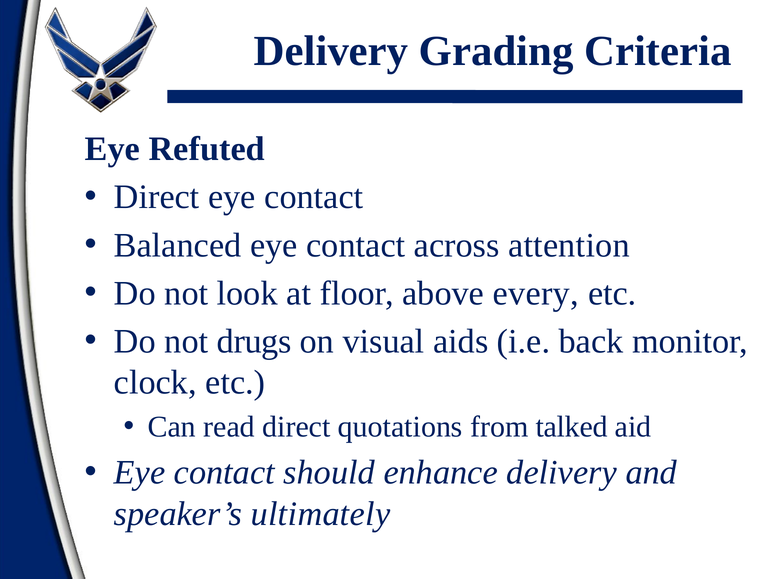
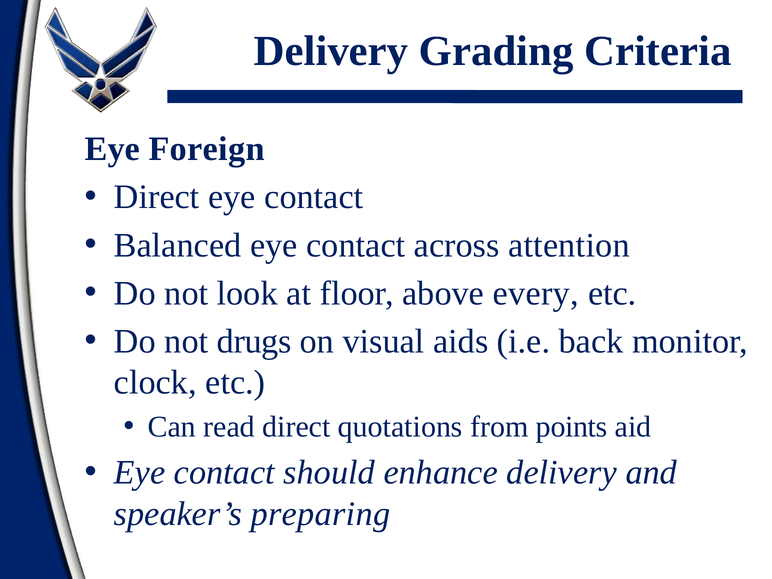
Refuted: Refuted -> Foreign (207, 149)
talked: talked -> points (572, 427)
ultimately: ultimately -> preparing (320, 514)
